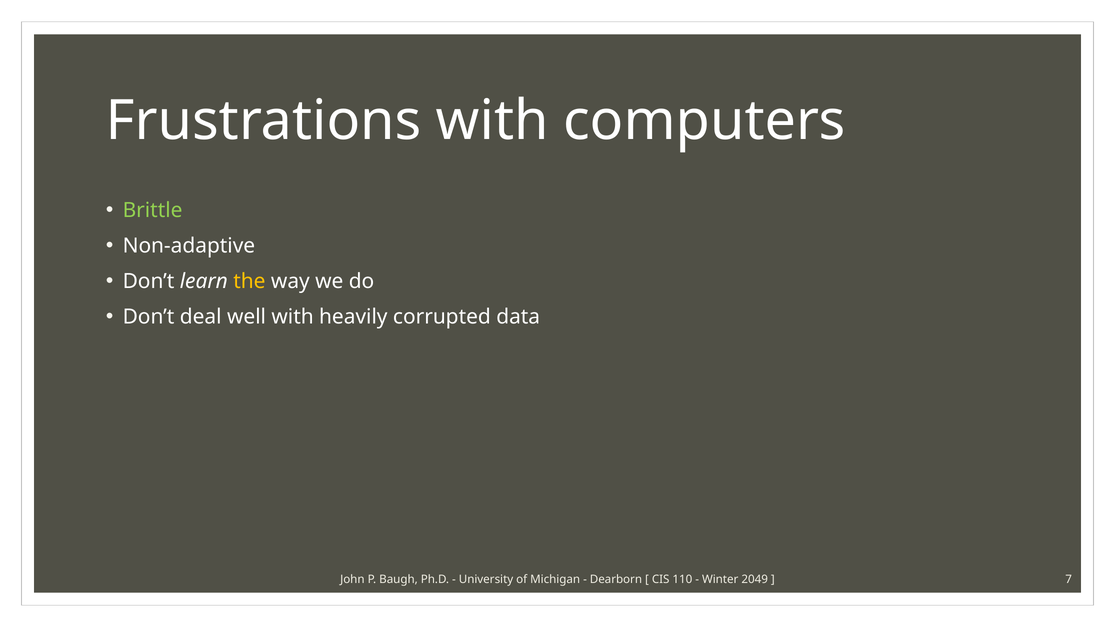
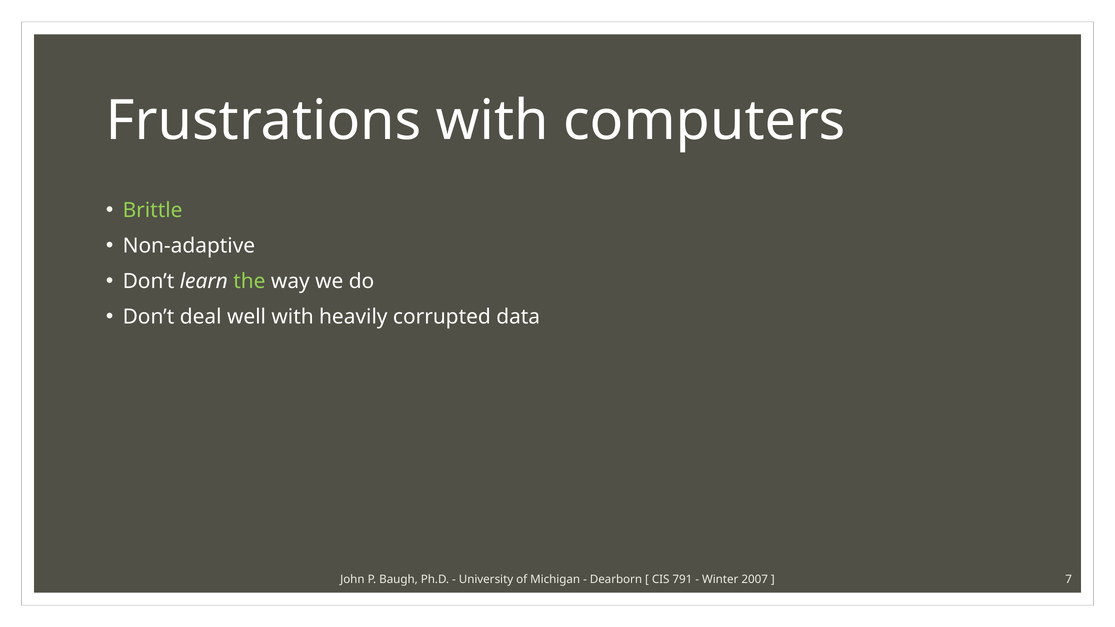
the colour: yellow -> light green (249, 282)
110: 110 -> 791 (682, 580)
2049: 2049 -> 2007 (755, 580)
